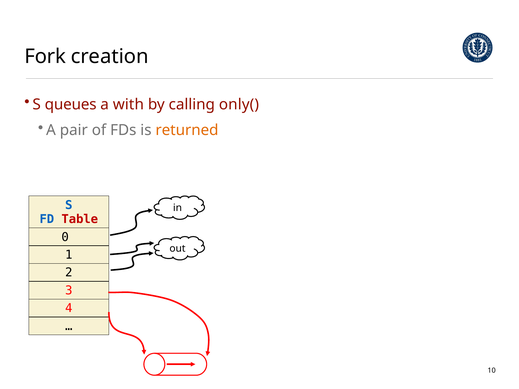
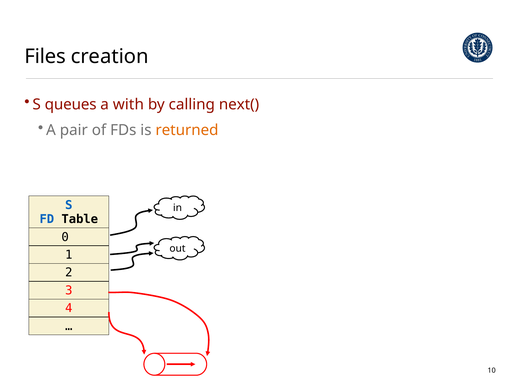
Fork: Fork -> Files (45, 57)
only(: only( -> next( (239, 104)
Table colour: red -> black (80, 219)
